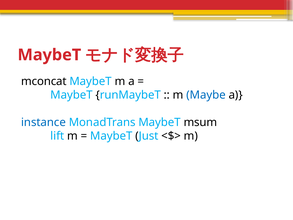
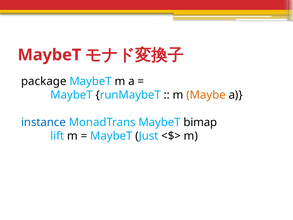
mconcat: mconcat -> package (44, 81)
Maybe colour: blue -> orange (206, 95)
msum: msum -> bimap (200, 122)
